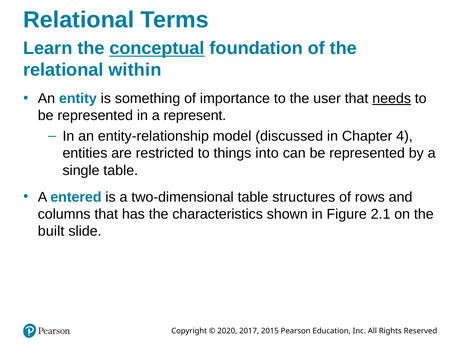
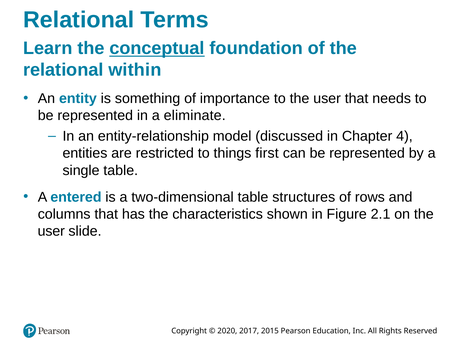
needs underline: present -> none (392, 99)
represent: represent -> eliminate (195, 116)
into: into -> first (267, 154)
built: built -> user (51, 232)
